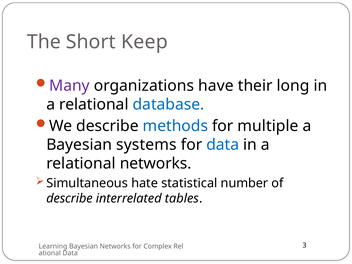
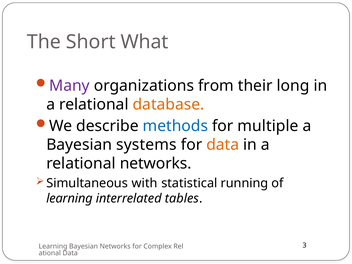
Keep: Keep -> What (145, 42)
have: have -> from (216, 86)
database colour: blue -> orange (168, 104)
data colour: blue -> orange (223, 145)
hate: hate -> with (145, 183)
number: number -> running (244, 183)
describe: describe -> learning (69, 199)
